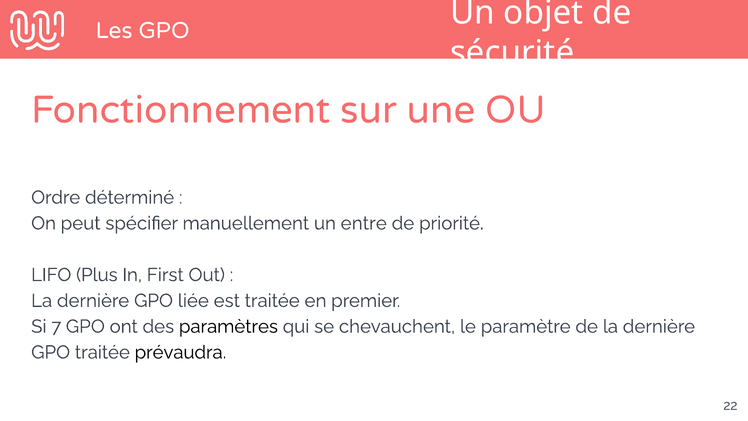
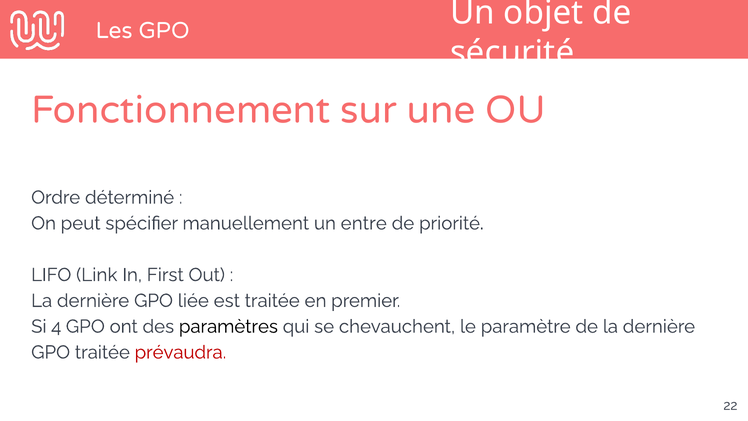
Plus: Plus -> Link (97, 275)
7: 7 -> 4 (56, 326)
prévaudra colour: black -> red (180, 352)
